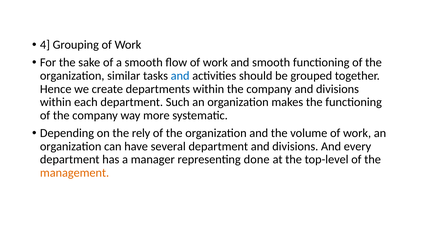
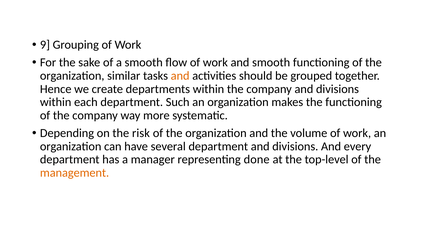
4: 4 -> 9 (45, 45)
and colour: blue -> orange (180, 76)
rely: rely -> risk (141, 133)
